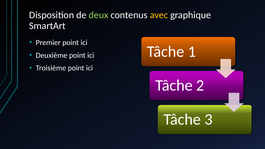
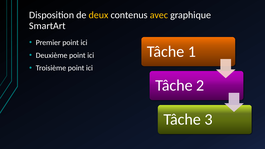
deux colour: light green -> yellow (99, 15)
